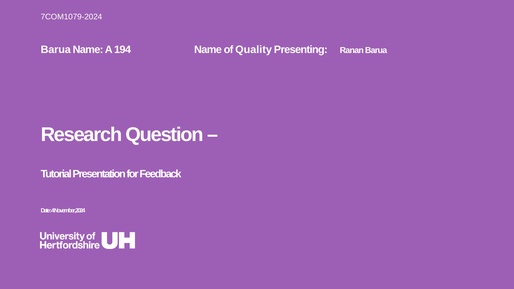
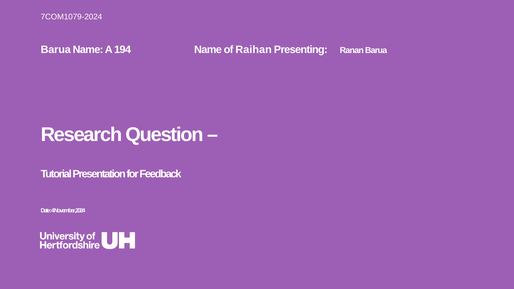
Quality: Quality -> Raihan (254, 50)
